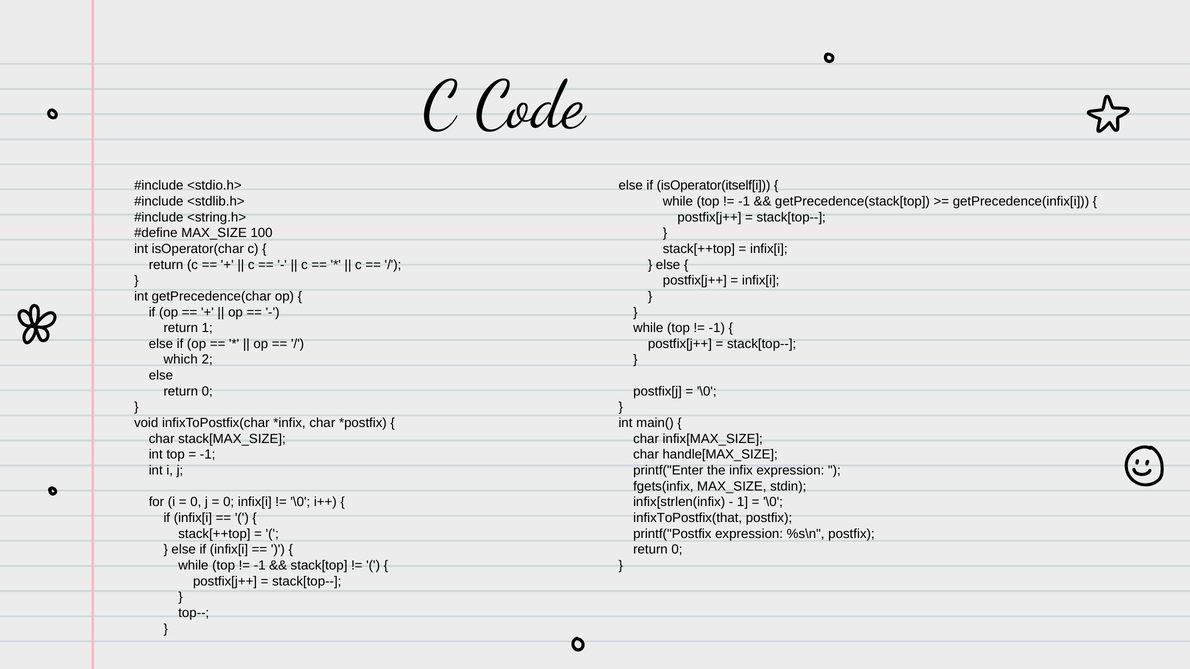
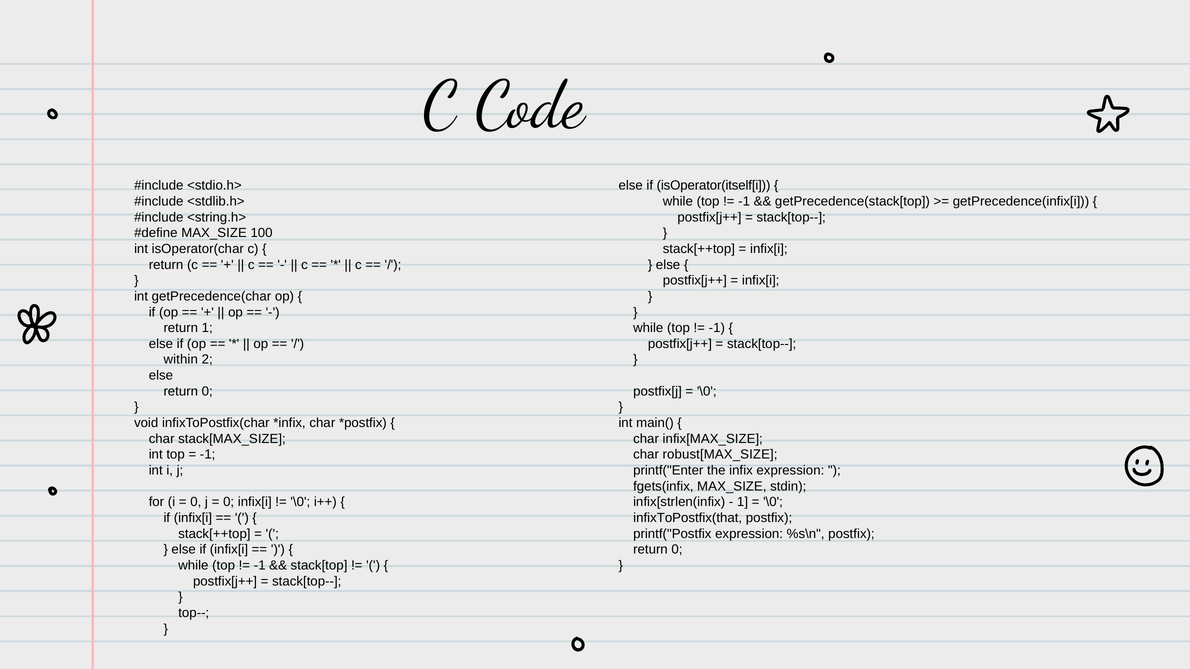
which: which -> within (181, 360)
handle[MAX_SIZE: handle[MAX_SIZE -> robust[MAX_SIZE (720, 455)
